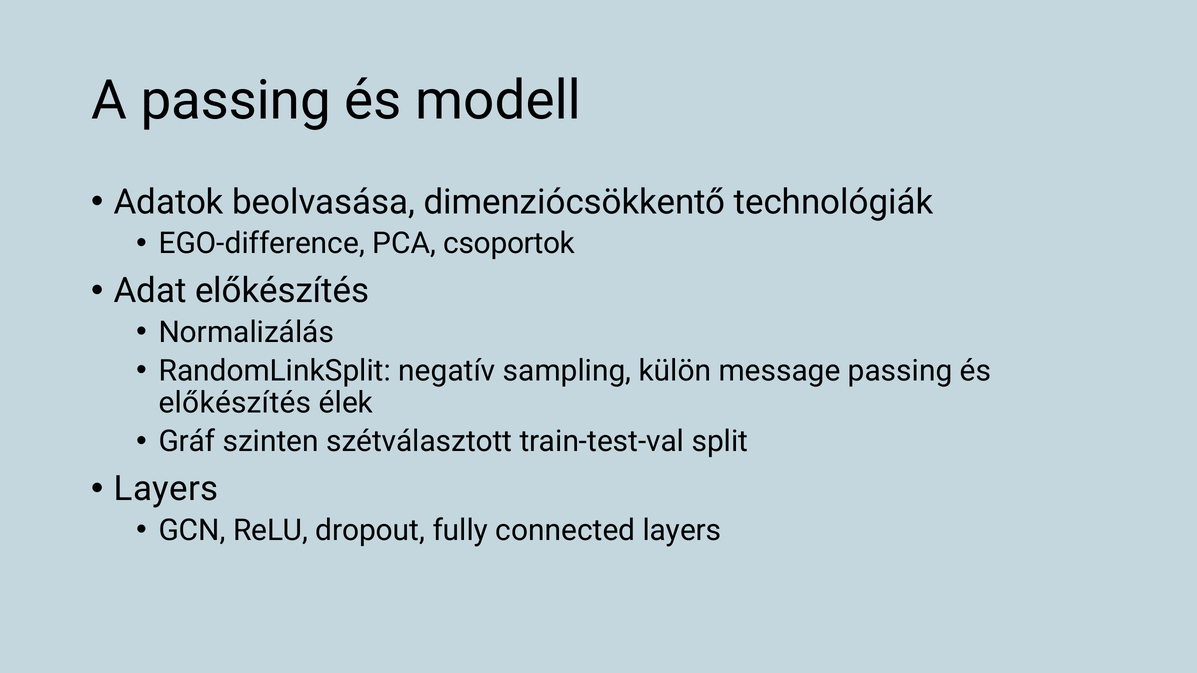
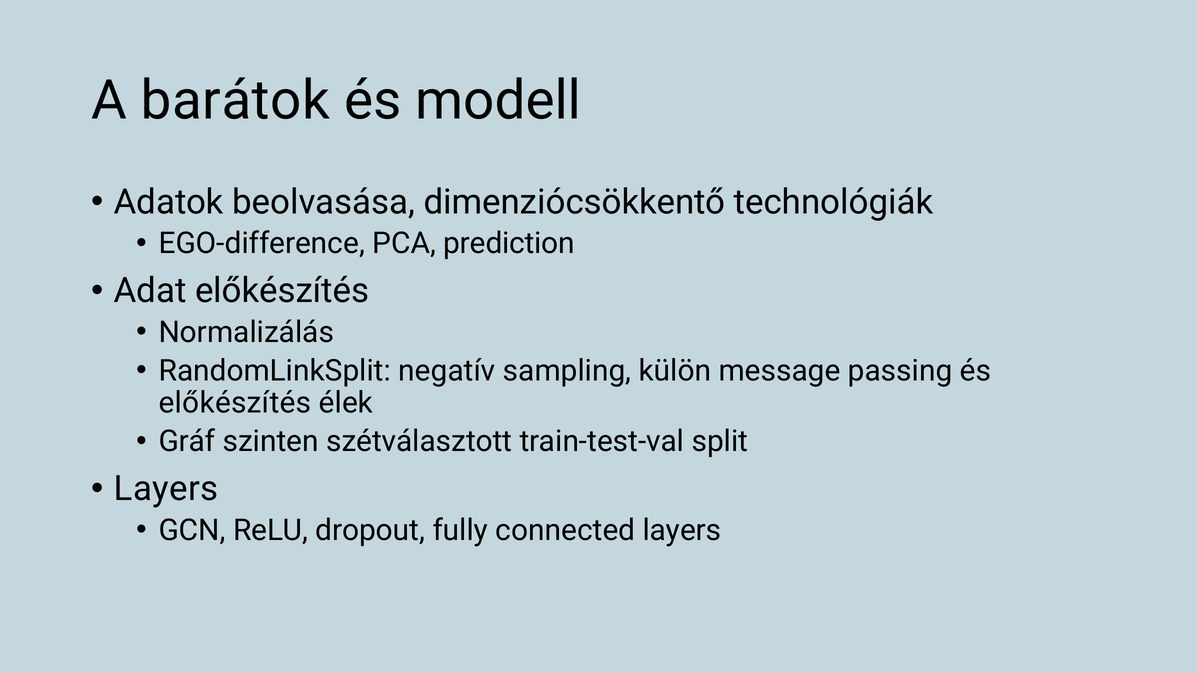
A passing: passing -> barátok (235, 101)
csoportok: csoportok -> prediction (509, 244)
